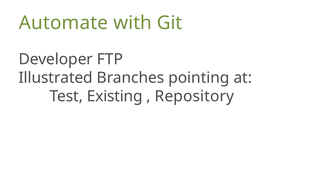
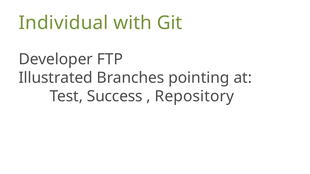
Automate: Automate -> Individual (63, 23)
Existing: Existing -> Success (115, 97)
